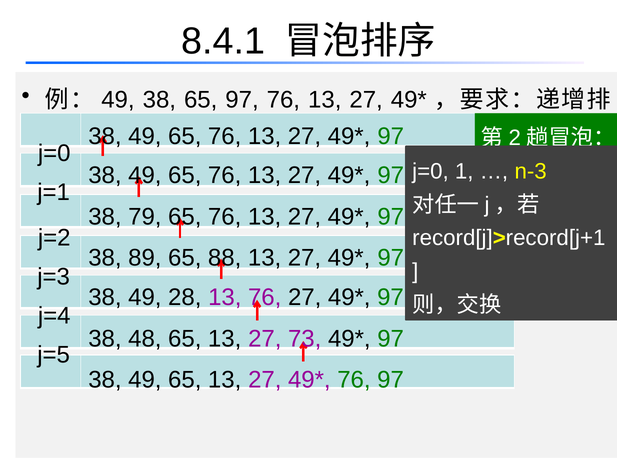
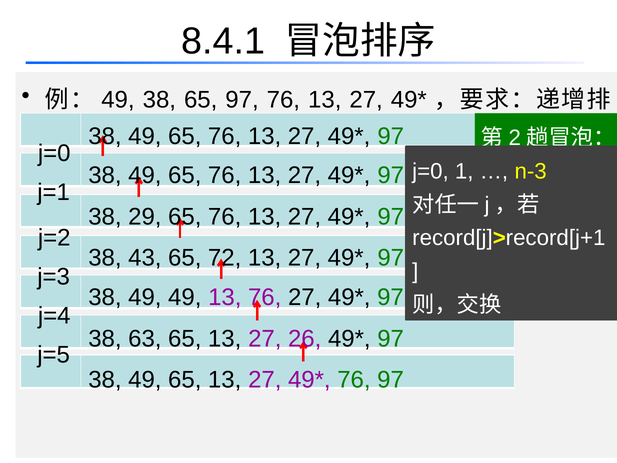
79: 79 -> 29 (145, 217)
89: 89 -> 43 (145, 258)
88: 88 -> 72 (225, 258)
49 28: 28 -> 49 (185, 297)
48: 48 -> 63 (145, 338)
73: 73 -> 26 (305, 338)
